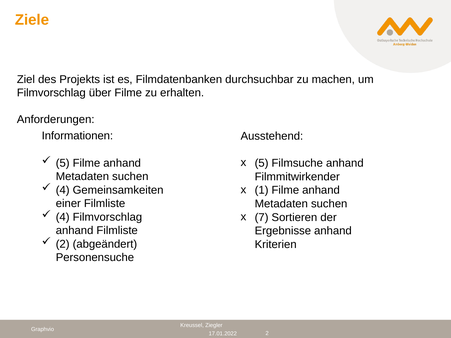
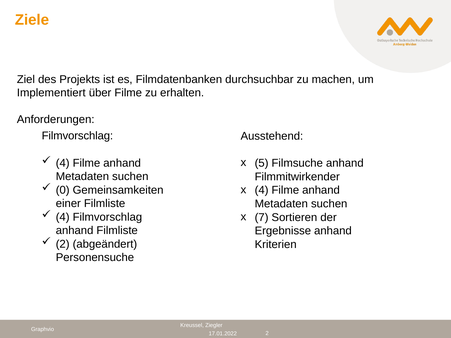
Filmvorschlag: Filmvorschlag -> Implementiert (51, 93)
Informationen: Informationen -> Filmvorschlag (77, 136)
5: 5 -> 4 (63, 163)
4: 4 -> 0 (63, 190)
1: 1 -> 4 (262, 190)
